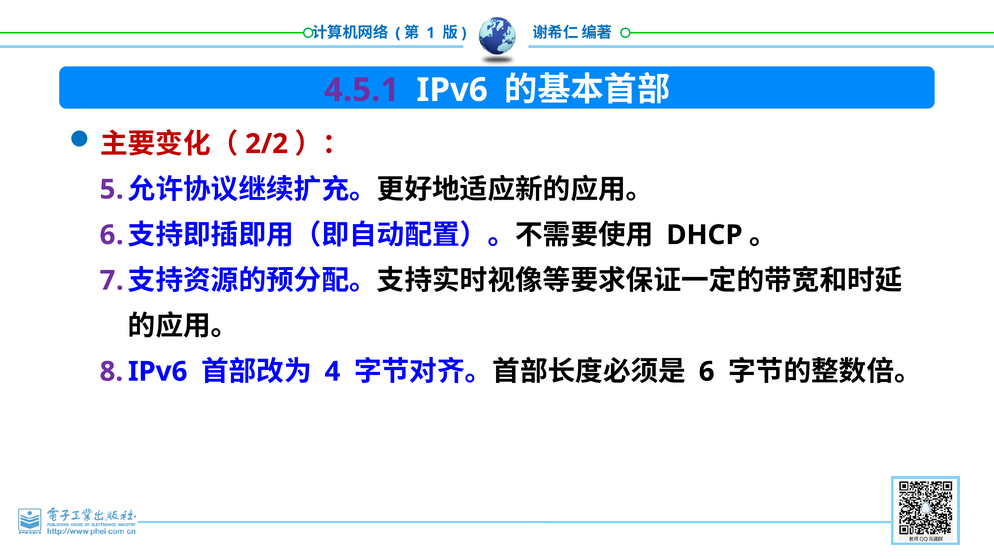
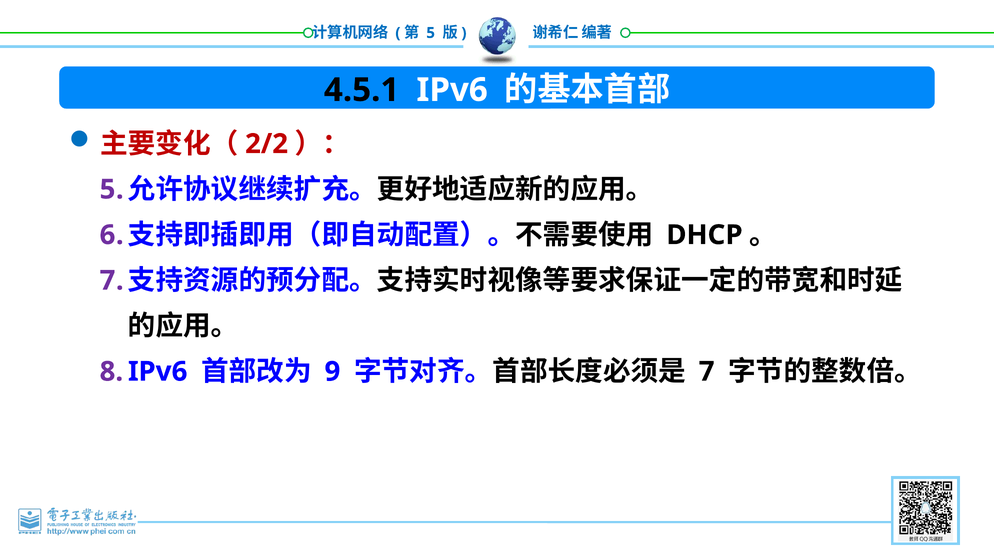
1: 1 -> 5 (431, 33)
4.5.1 colour: purple -> black (362, 90)
4: 4 -> 9 (332, 372)
6: 6 -> 7 (707, 372)
